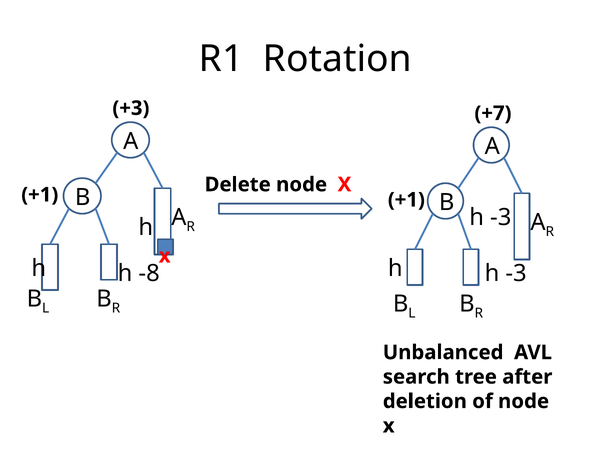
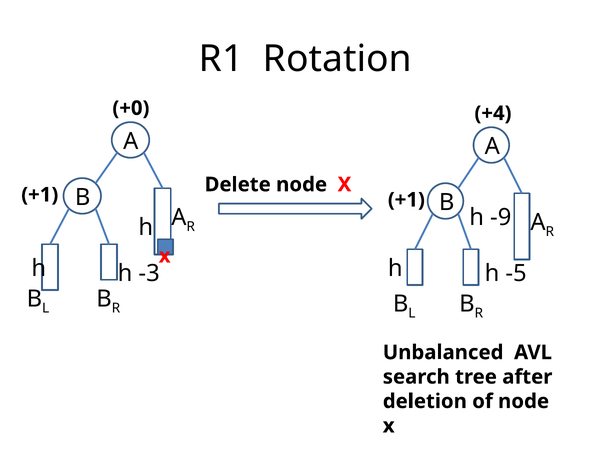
+3: +3 -> +0 (131, 108)
+7: +7 -> +4 (493, 113)
-3: -3 -> -9 (501, 217)
-8: -8 -> -3 (149, 273)
-3: -3 -> -5 (516, 273)
